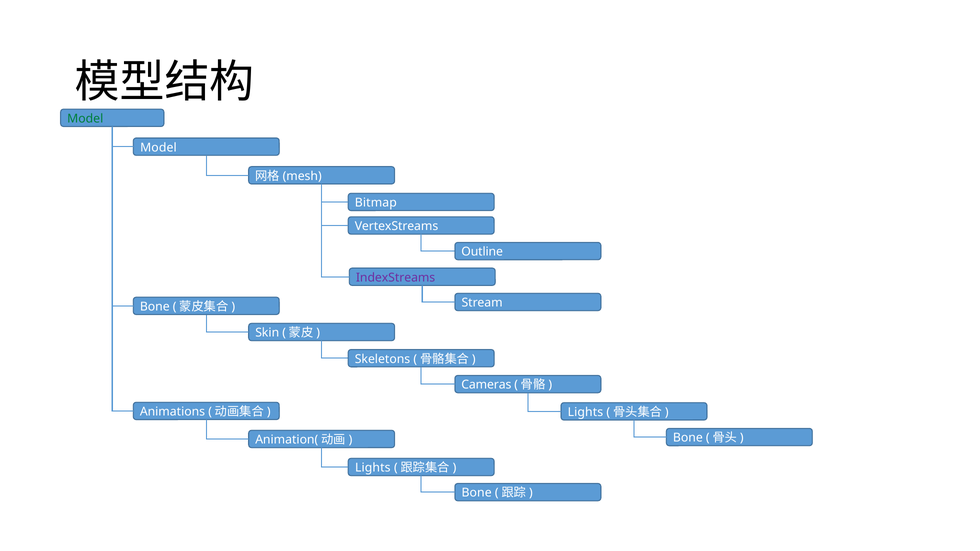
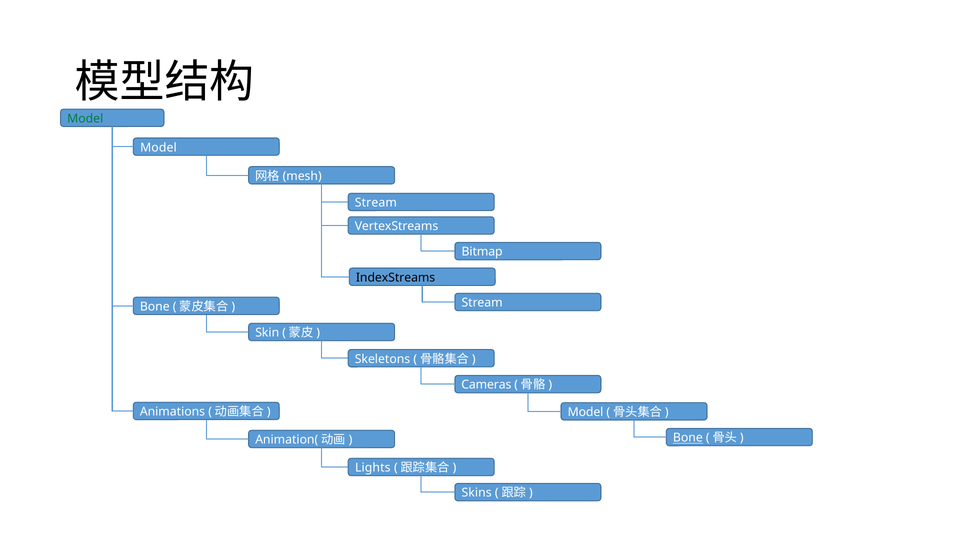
Bitmap: Bitmap -> Stream (376, 203)
Outline: Outline -> Bitmap (482, 252)
IndexStreams colour: purple -> black (396, 278)
Lights: Lights -> Model (586, 412)
Bone underline: none -> present (688, 438)
Bone: Bone -> Skins (477, 493)
